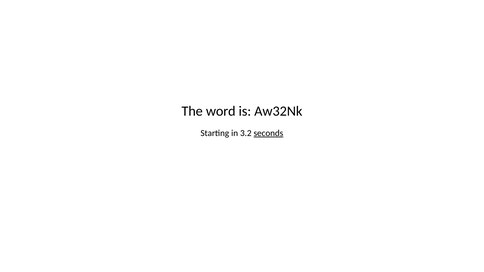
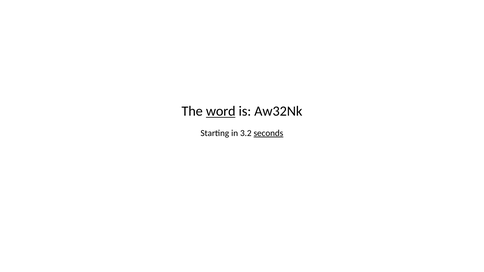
word underline: none -> present (221, 111)
